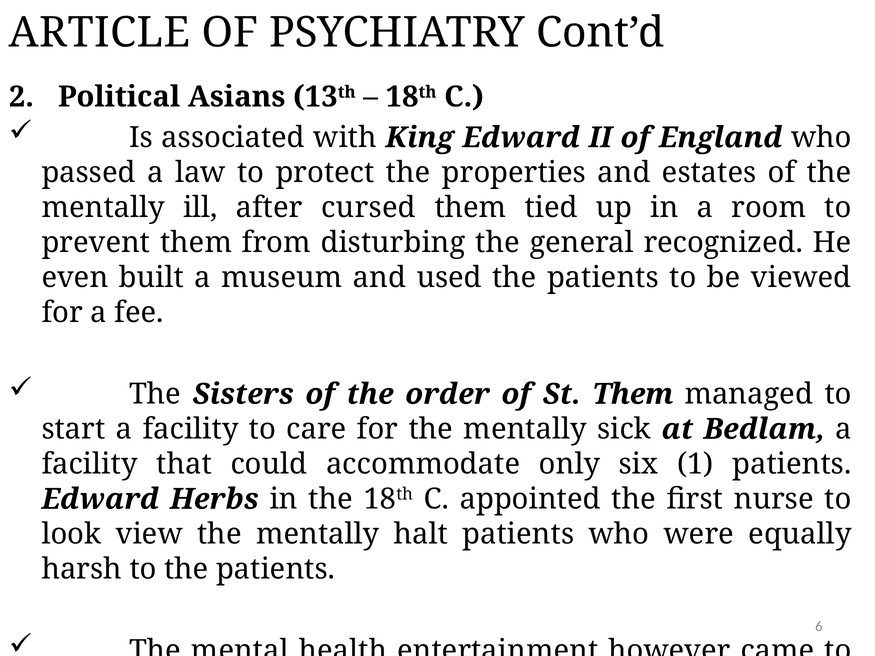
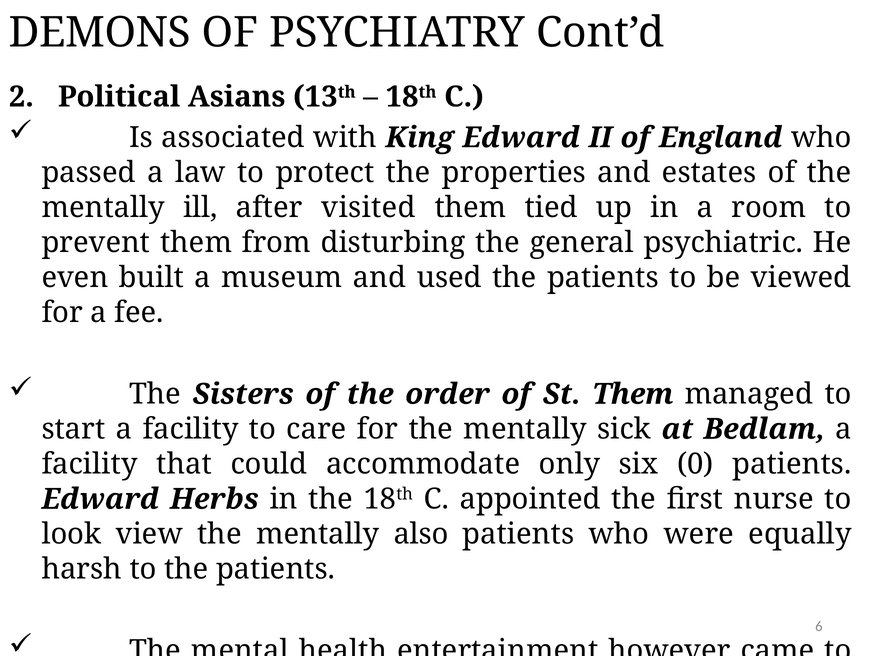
ARTICLE: ARTICLE -> DEMONS (100, 33)
cursed: cursed -> visited (368, 208)
recognized: recognized -> psychiatric (723, 243)
1: 1 -> 0 (695, 464)
mentally halt: halt -> also (421, 534)
